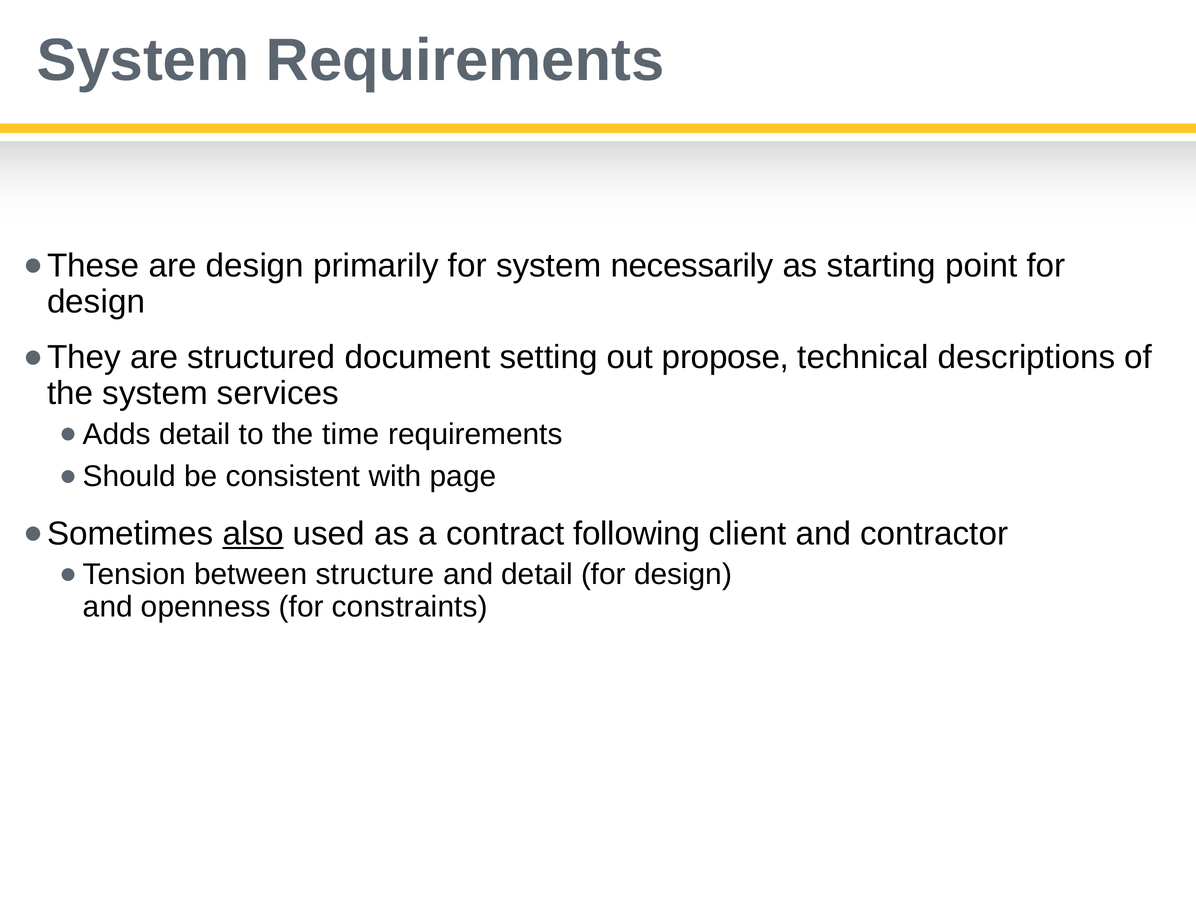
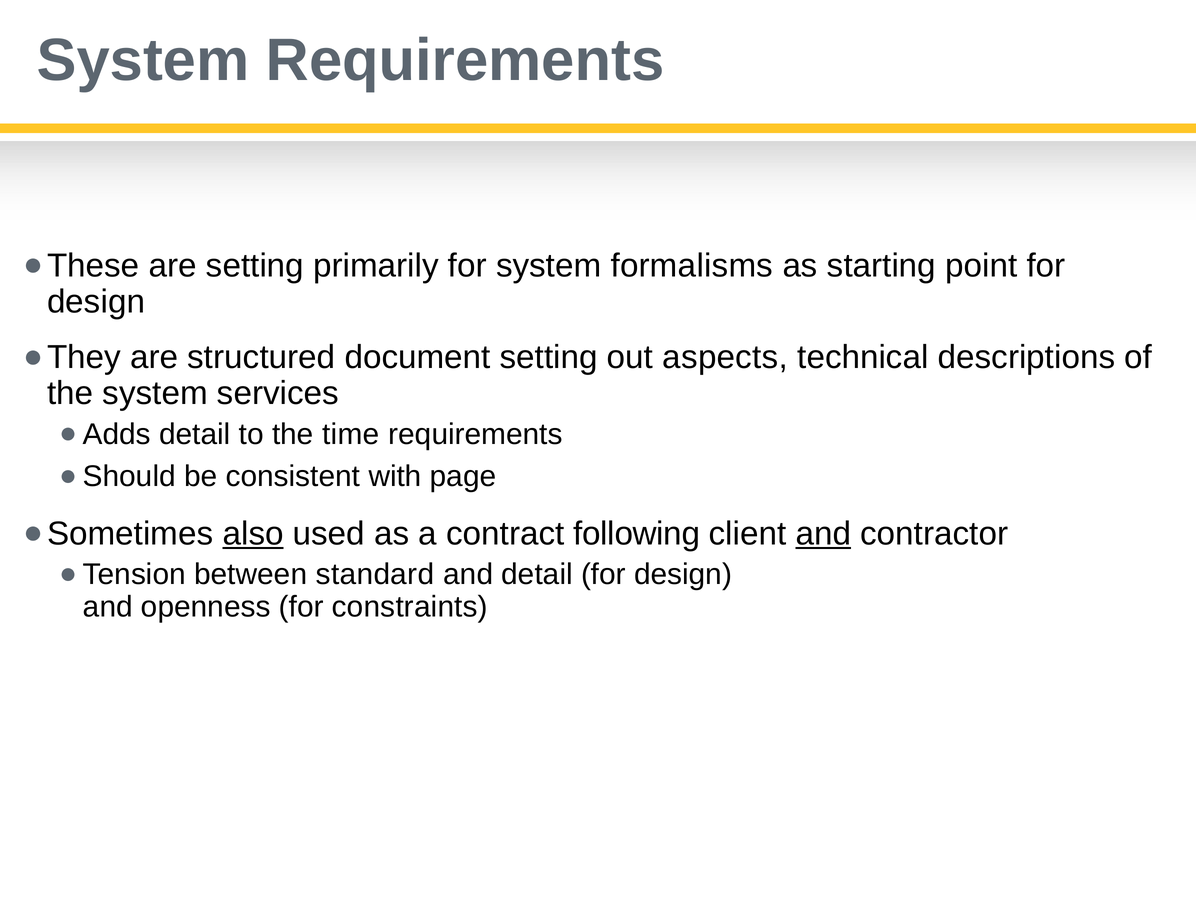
are design: design -> setting (255, 266)
necessarily: necessarily -> formalisms (692, 266)
propose: propose -> aspects (725, 357)
and underline: none -> present (823, 534)
structure: structure -> standard (375, 575)
